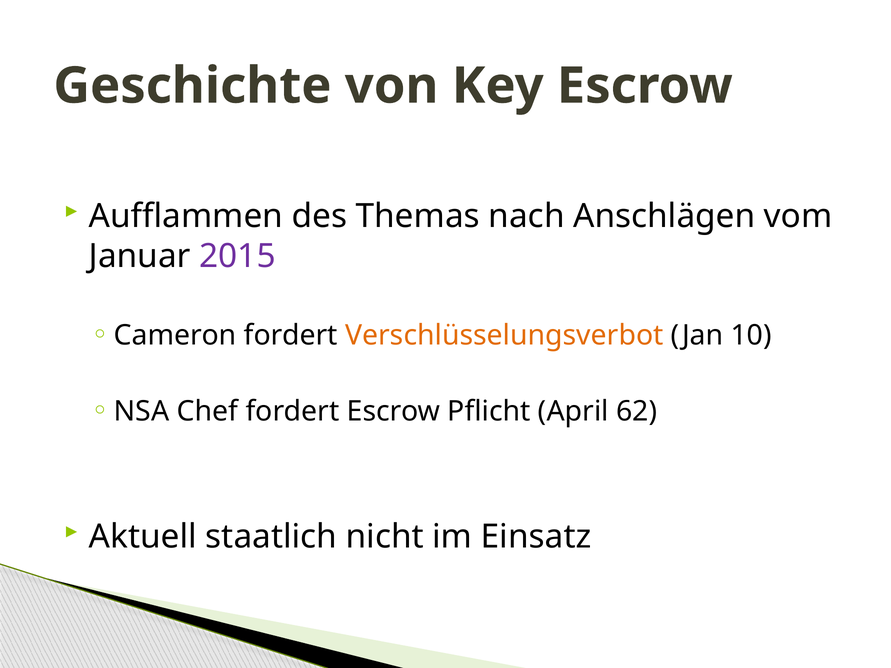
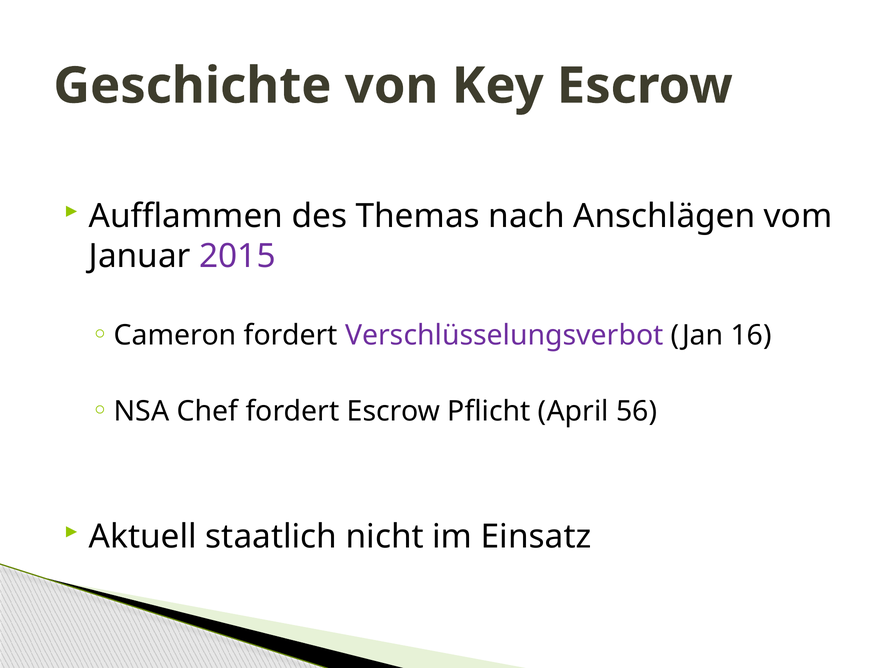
Verschlüsselungsverbot colour: orange -> purple (504, 335)
10: 10 -> 16 (751, 335)
62: 62 -> 56 (637, 412)
